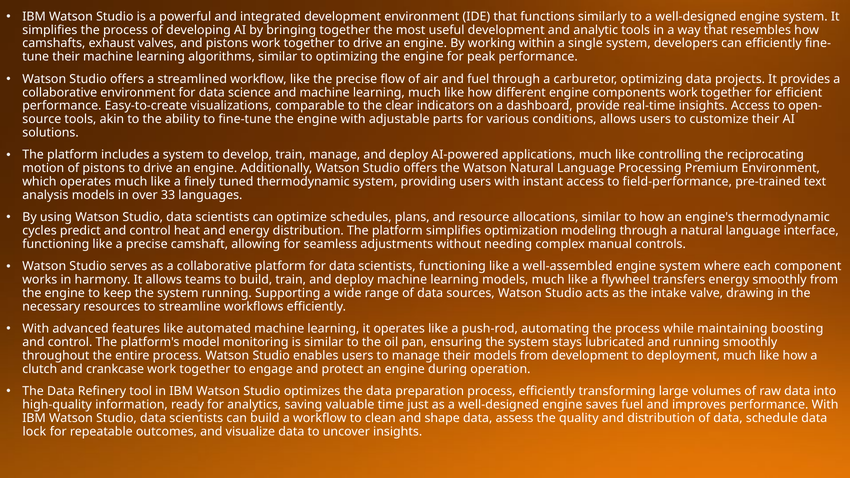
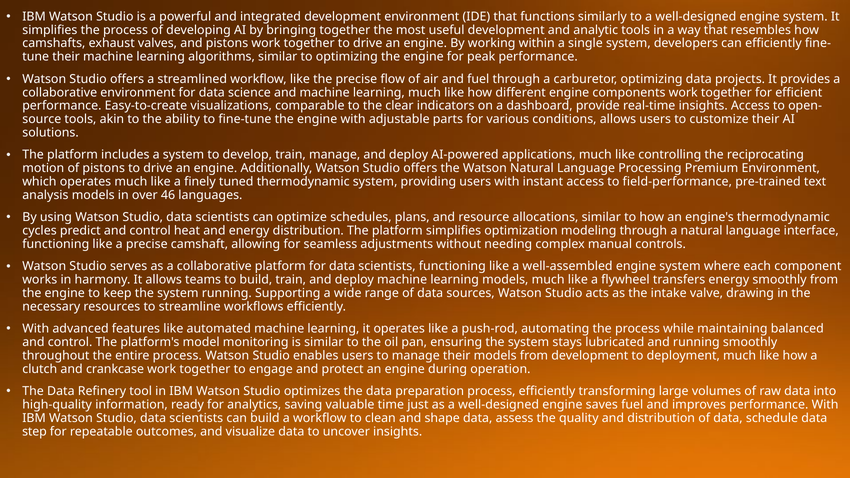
33: 33 -> 46 (168, 195)
boosting: boosting -> balanced (797, 329)
lock: lock -> step (34, 432)
